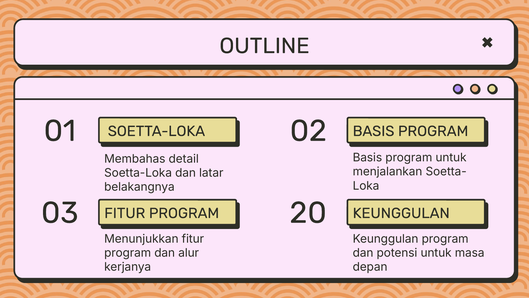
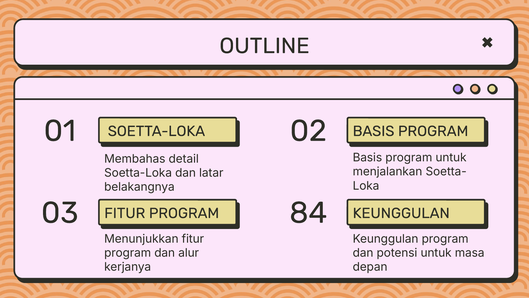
20: 20 -> 84 (308, 213)
